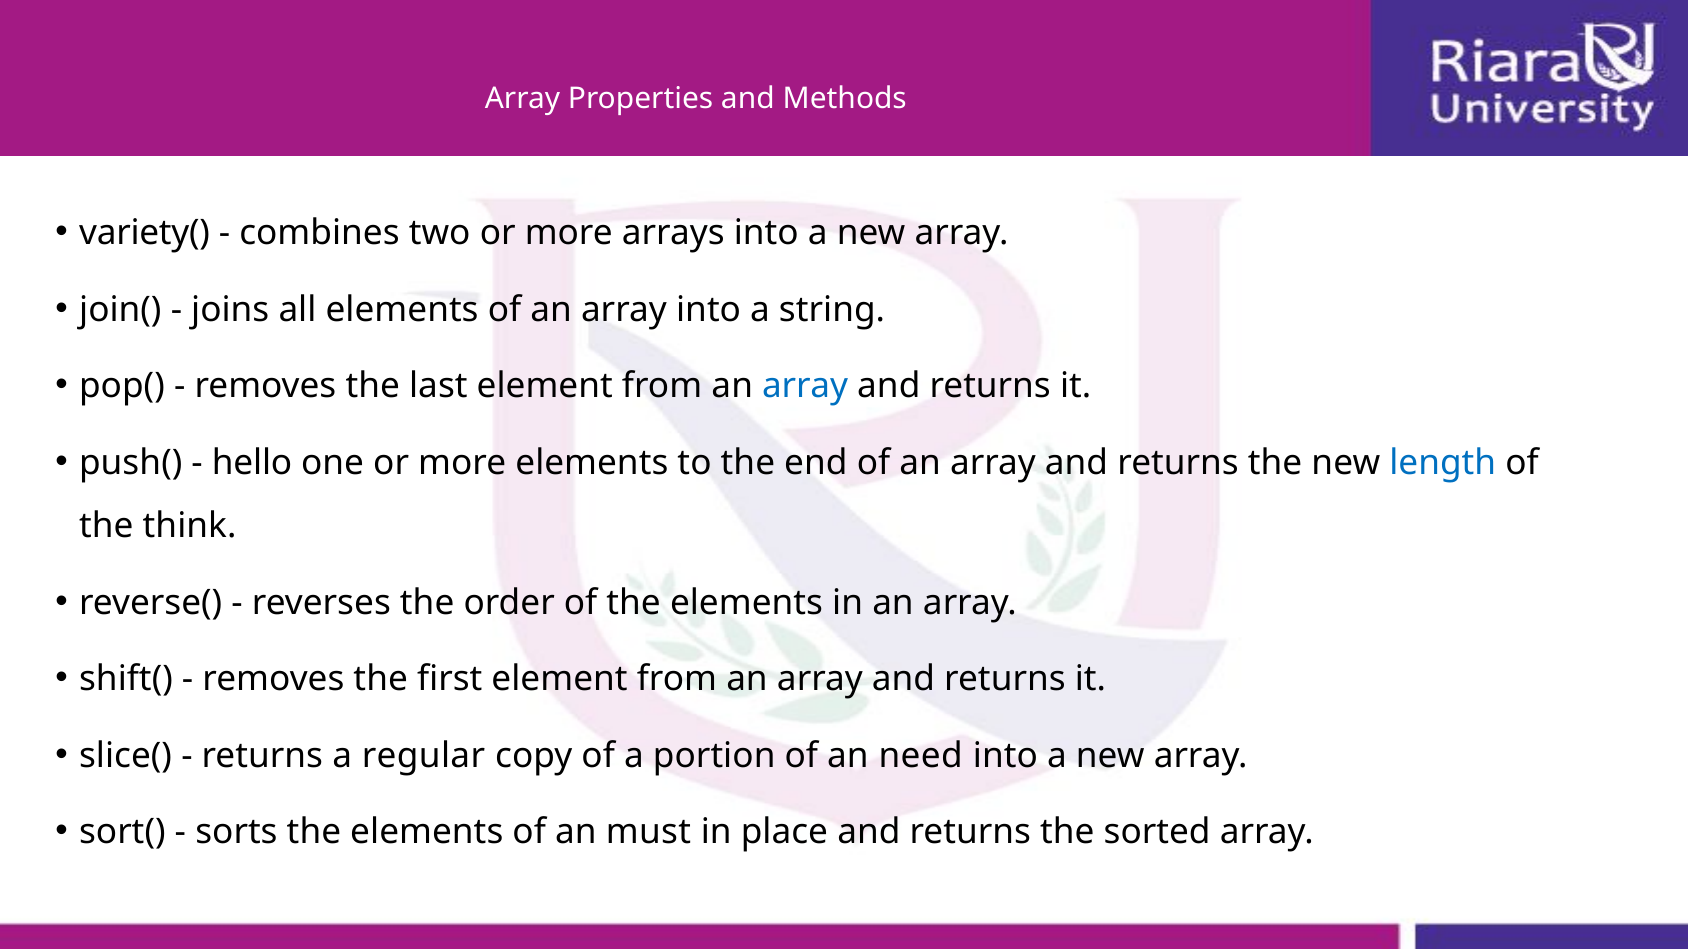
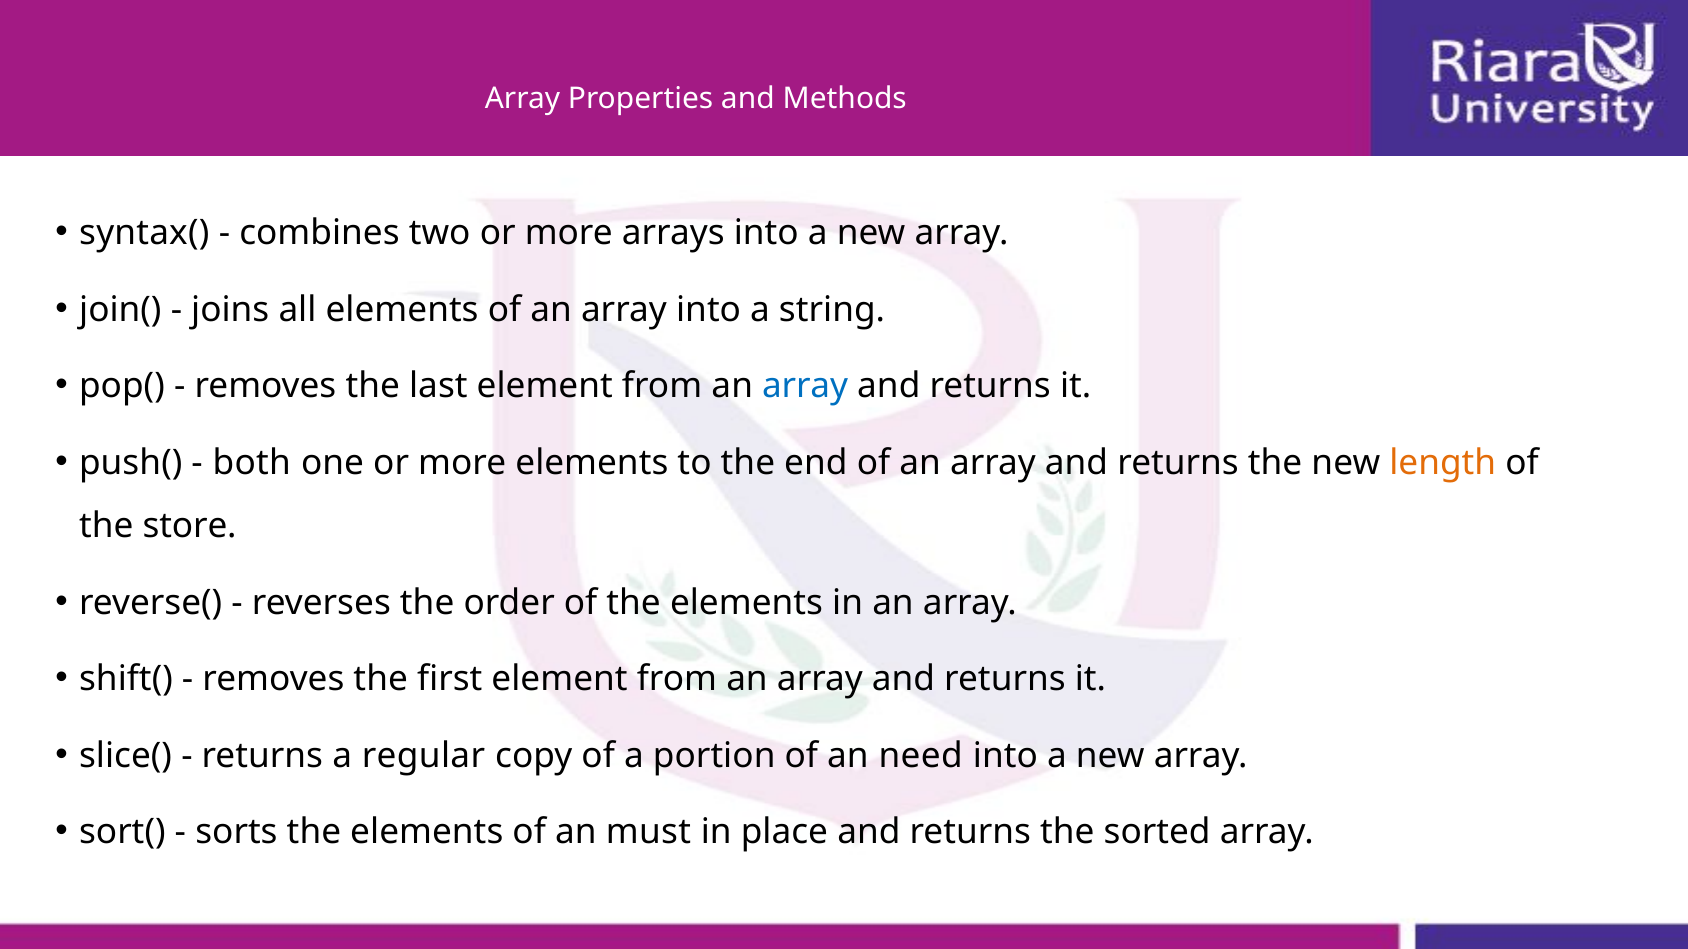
variety(: variety( -> syntax( (144, 233)
hello: hello -> both (252, 463)
length colour: blue -> orange (1443, 463)
think: think -> store (190, 526)
